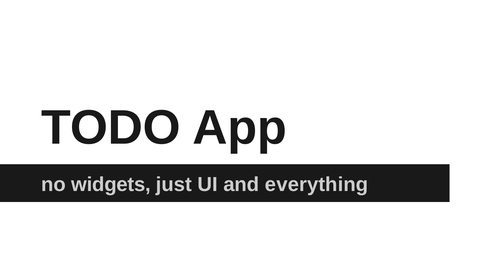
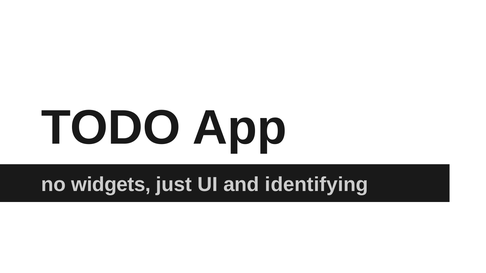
everything: everything -> identifying (317, 185)
